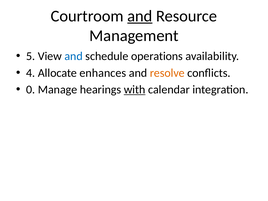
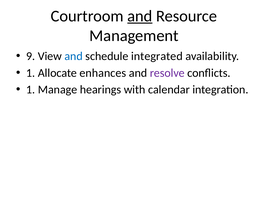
5: 5 -> 9 (31, 56)
operations: operations -> integrated (157, 56)
4: 4 -> 1 (31, 73)
resolve colour: orange -> purple (167, 73)
0: 0 -> 1 (31, 90)
with underline: present -> none (135, 90)
